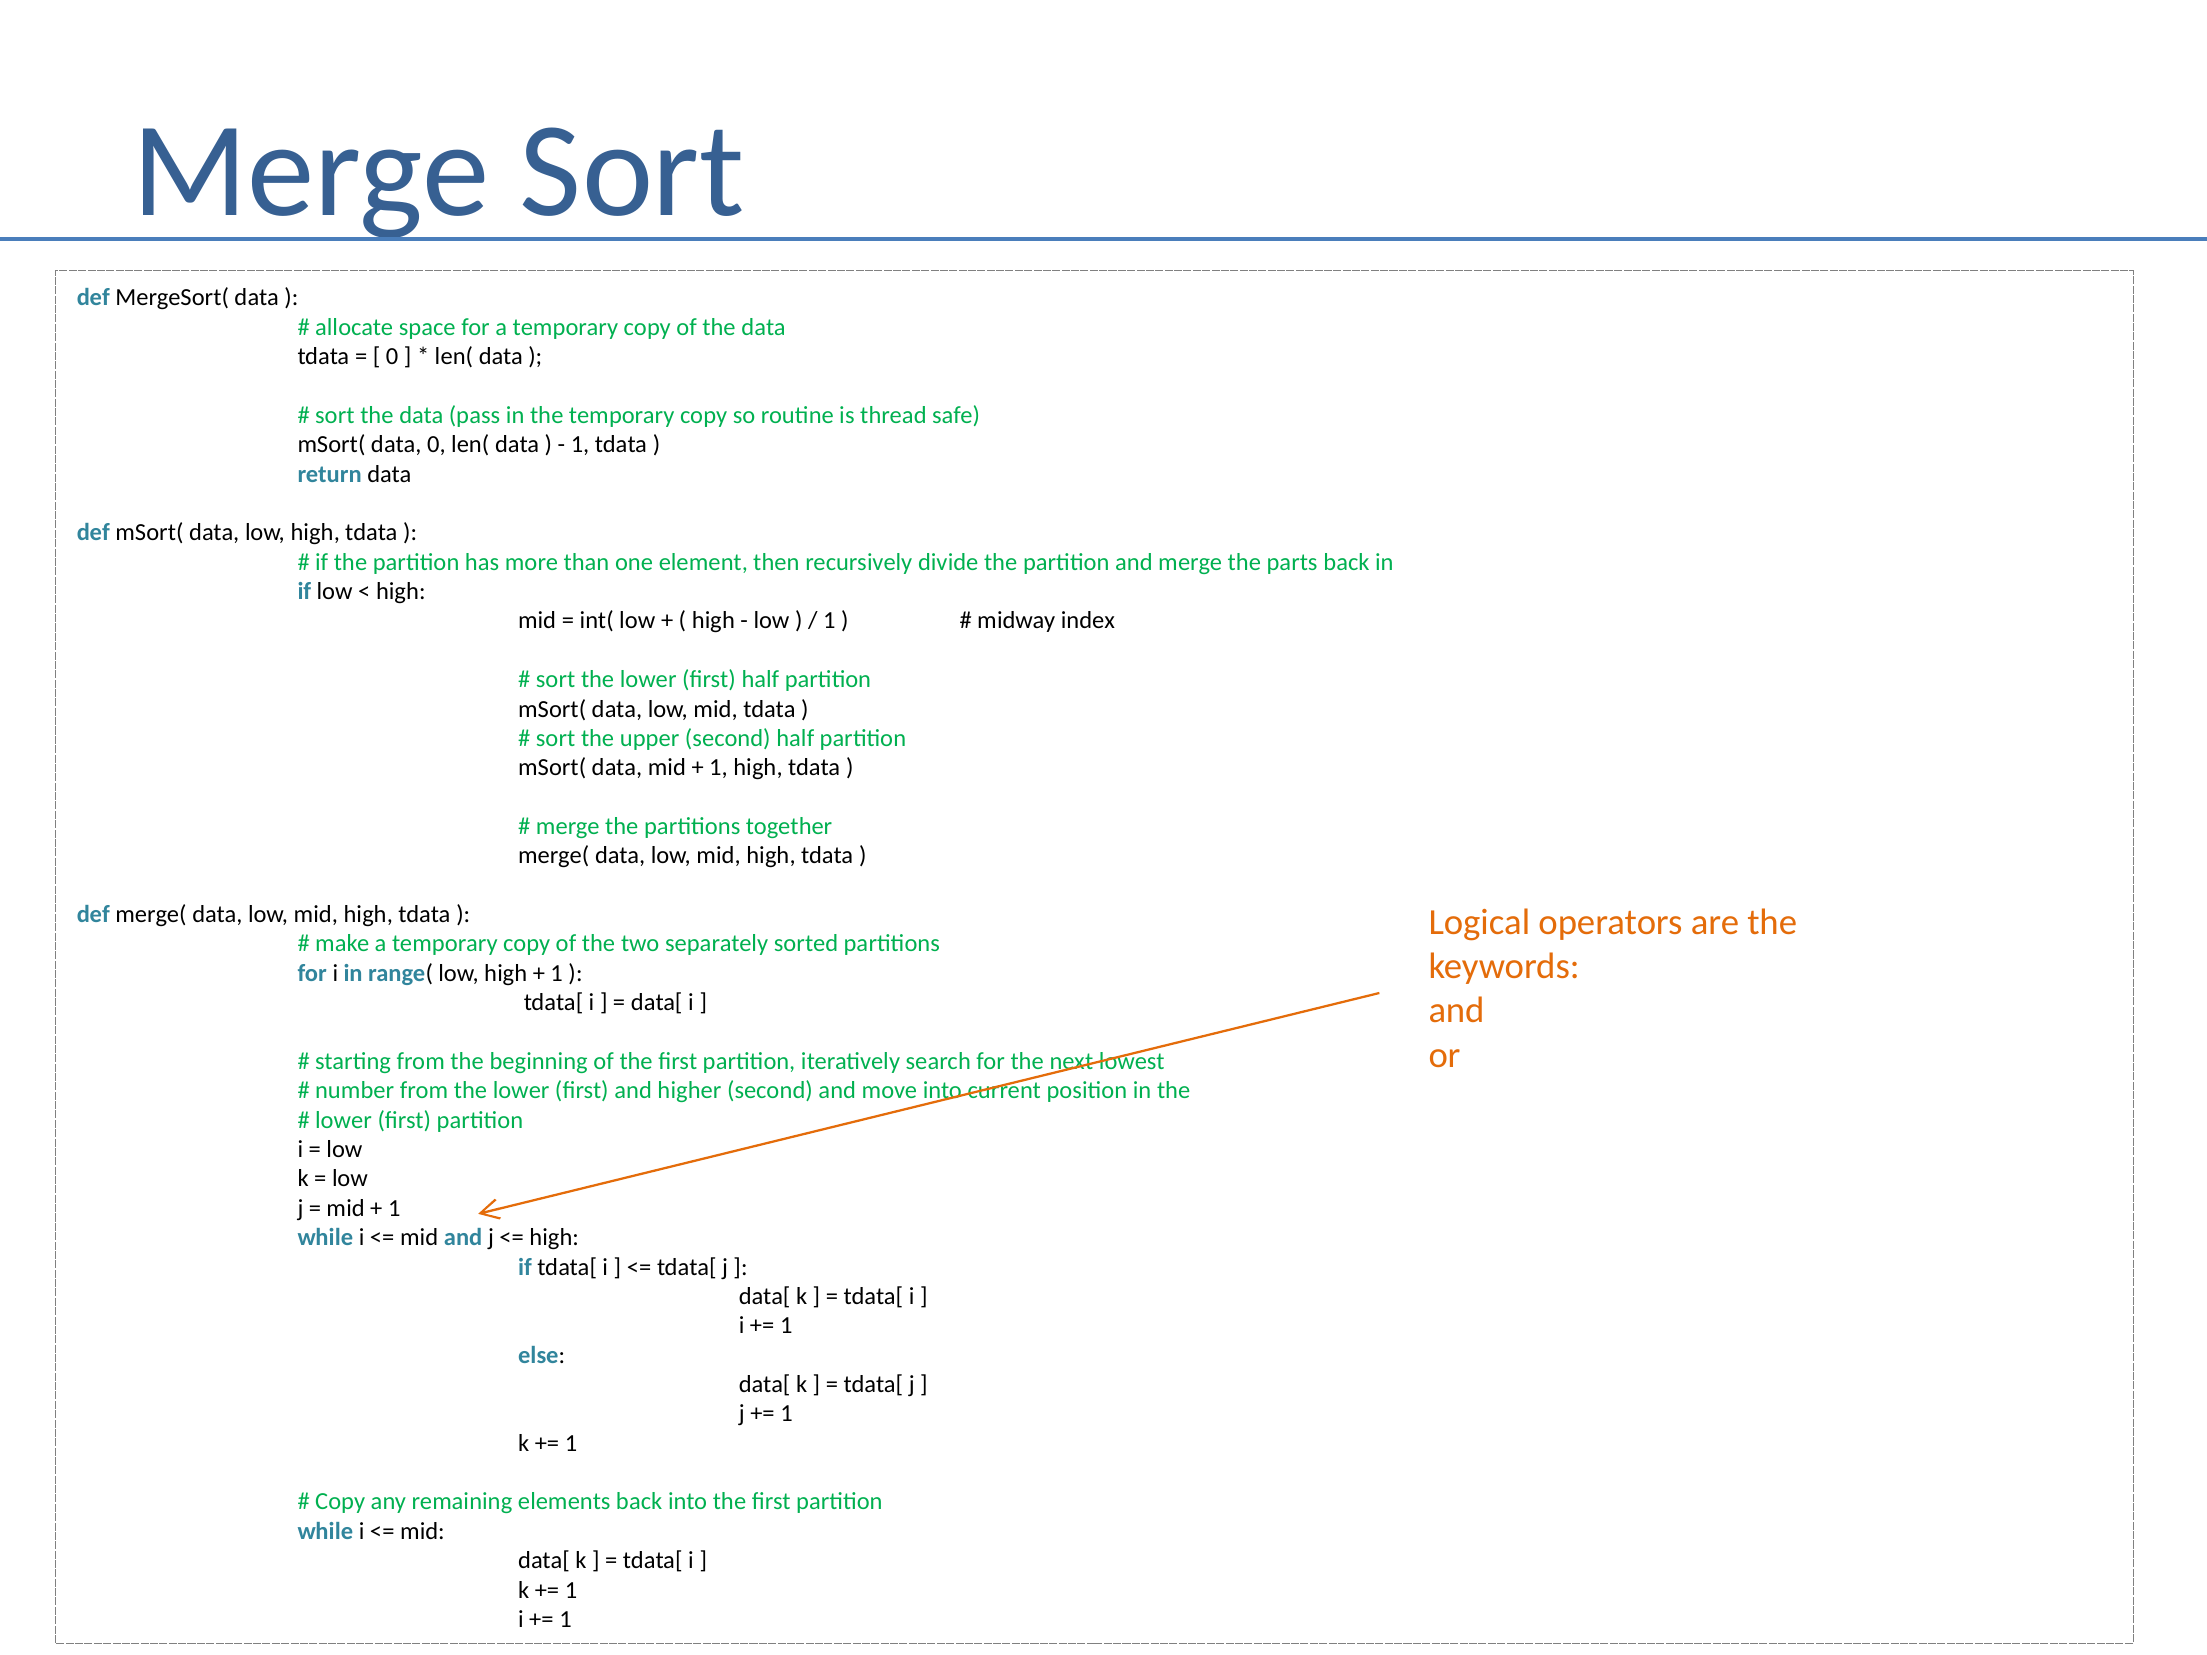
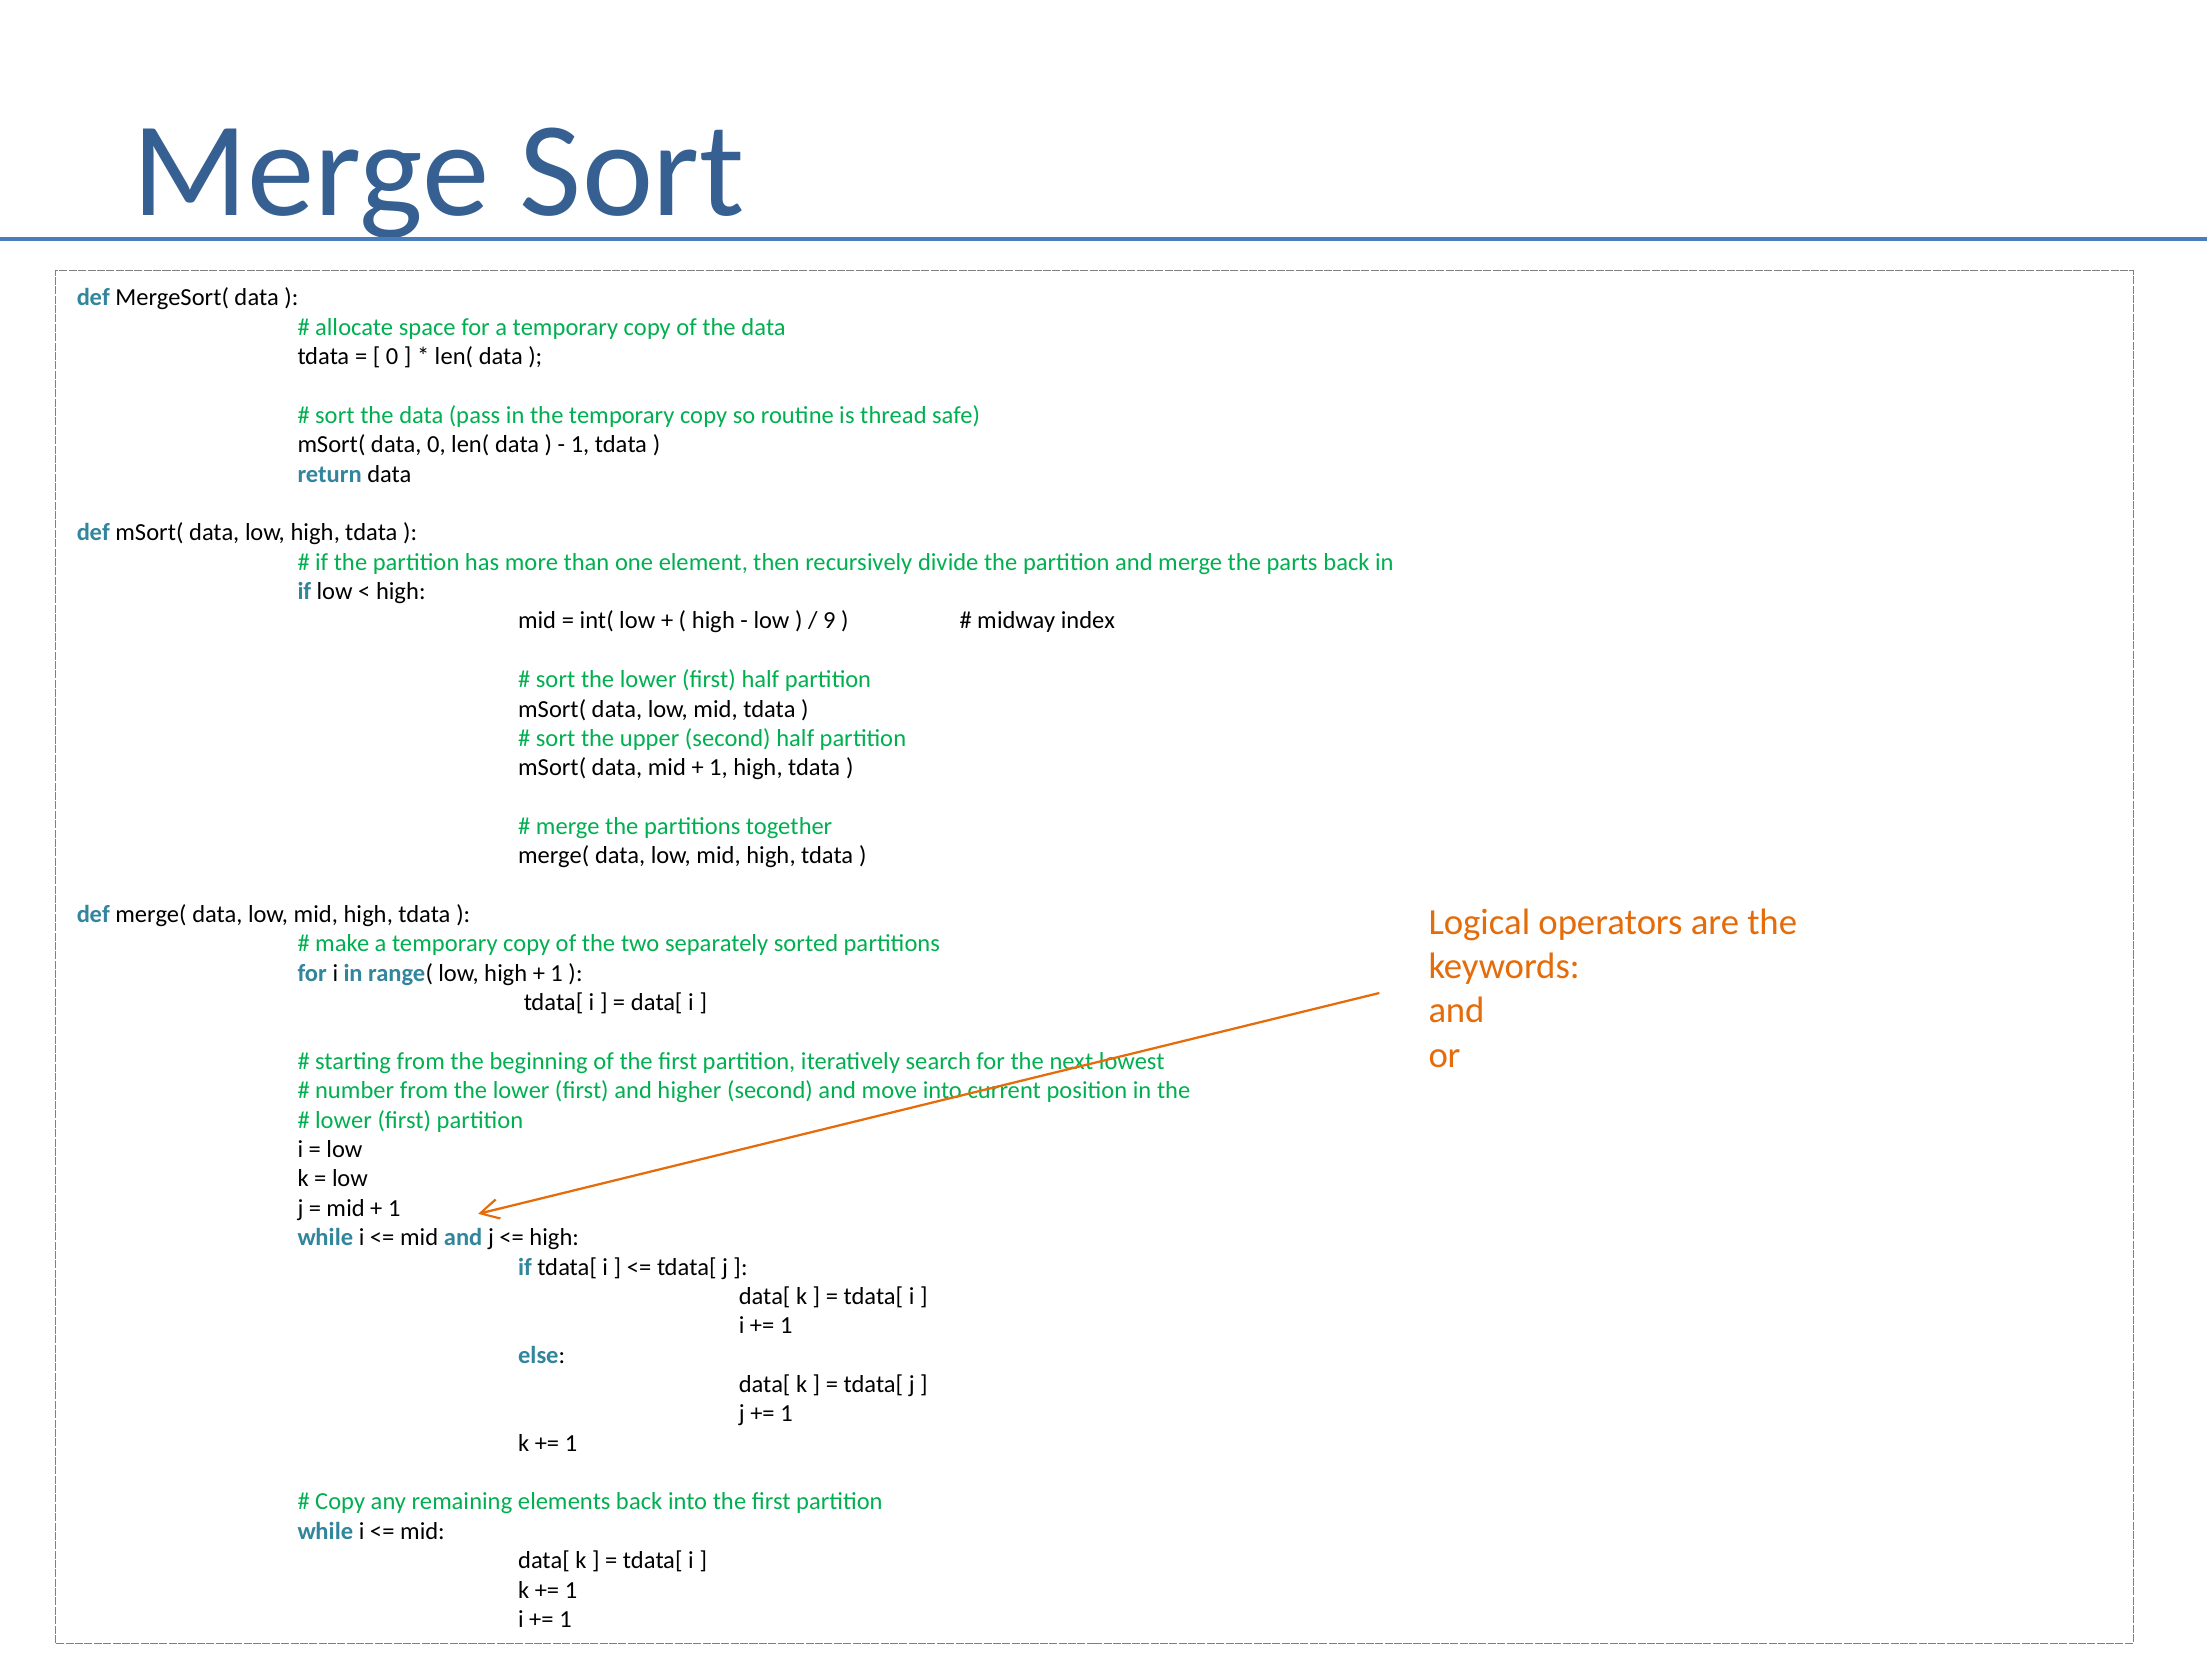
1: 1 -> 9 (829, 621)
